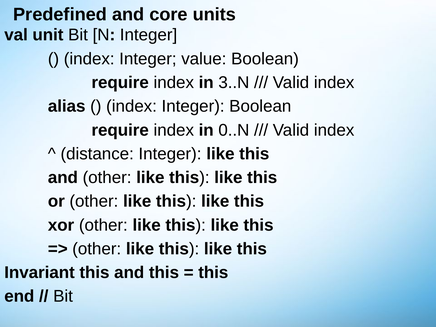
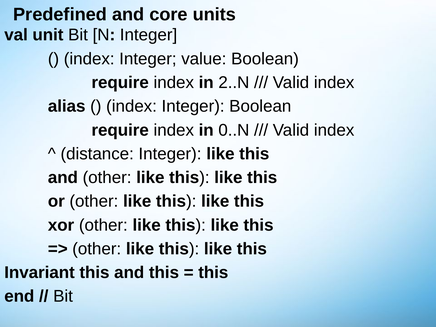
3..N: 3..N -> 2..N (234, 83)
